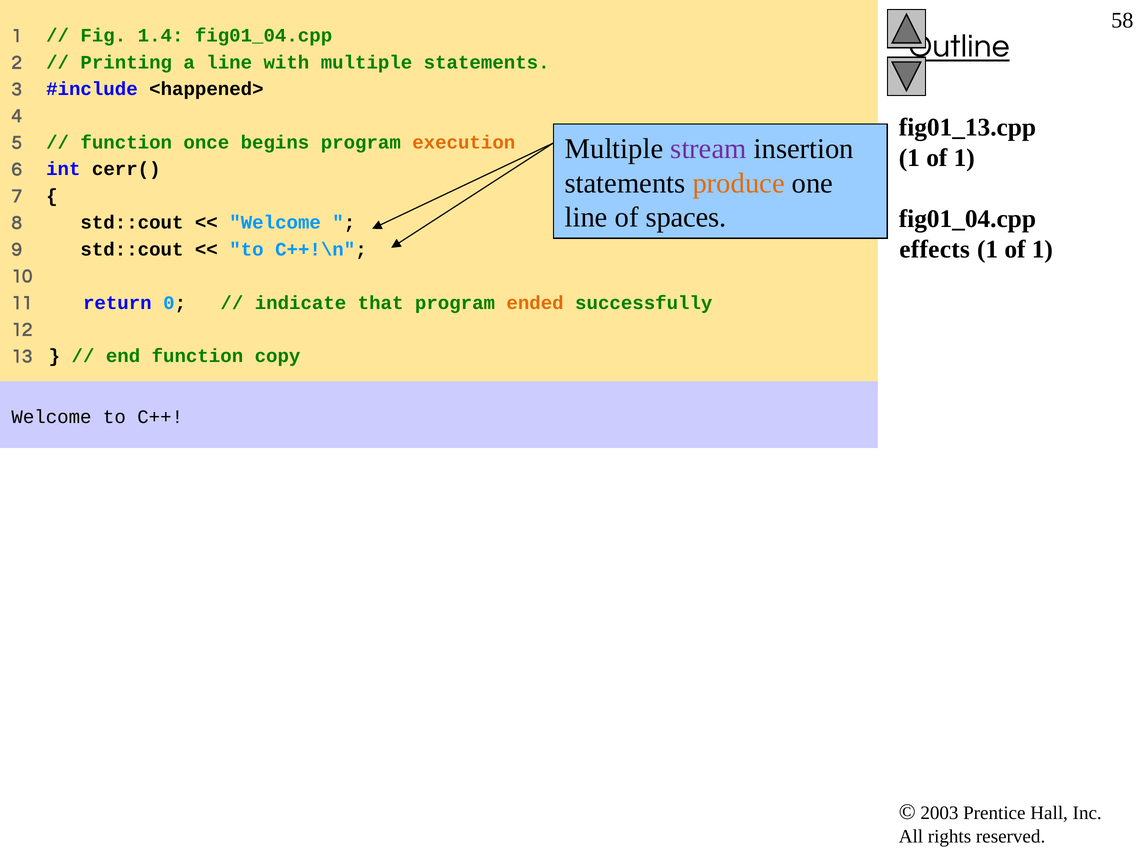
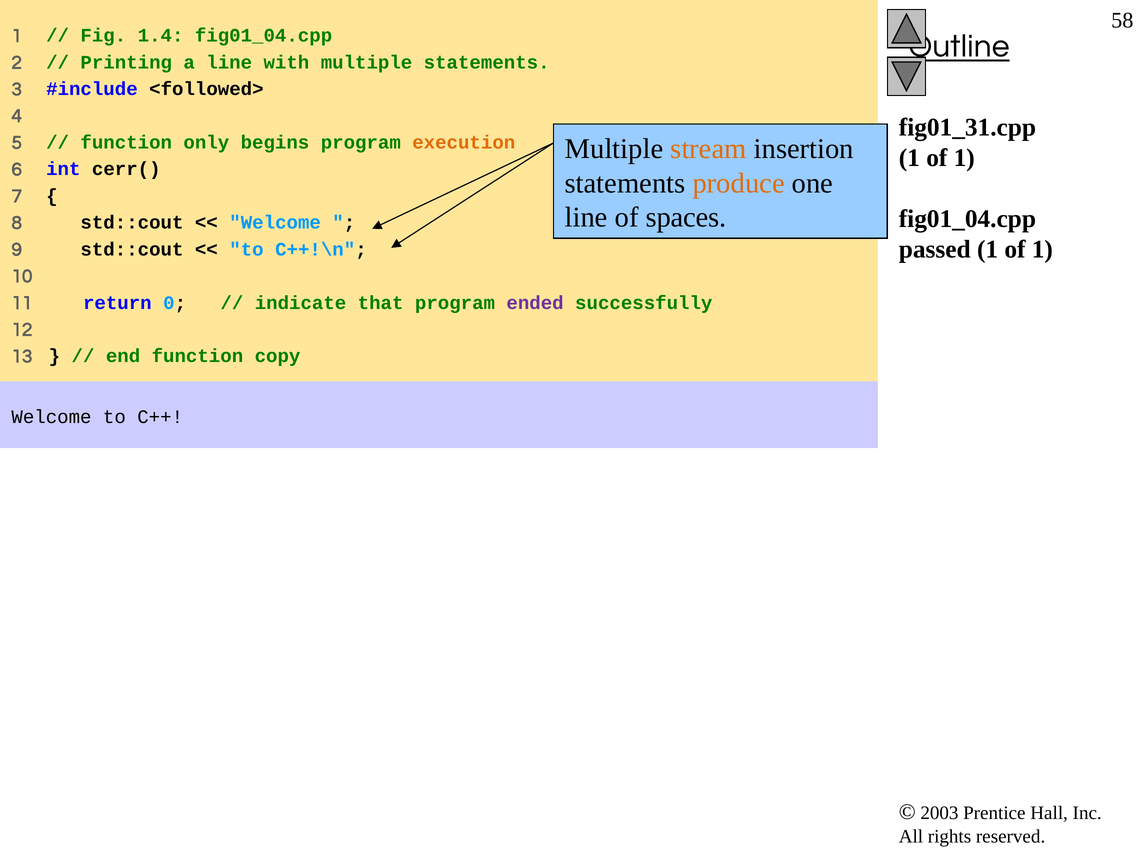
<happened>: <happened> -> <followed> (206, 89)
fig01_13.cpp: fig01_13.cpp -> fig01_31.cpp (967, 128)
stream colour: purple -> orange (708, 149)
once: once -> only (206, 143)
effects: effects -> passed (935, 250)
ended colour: orange -> purple (535, 303)
